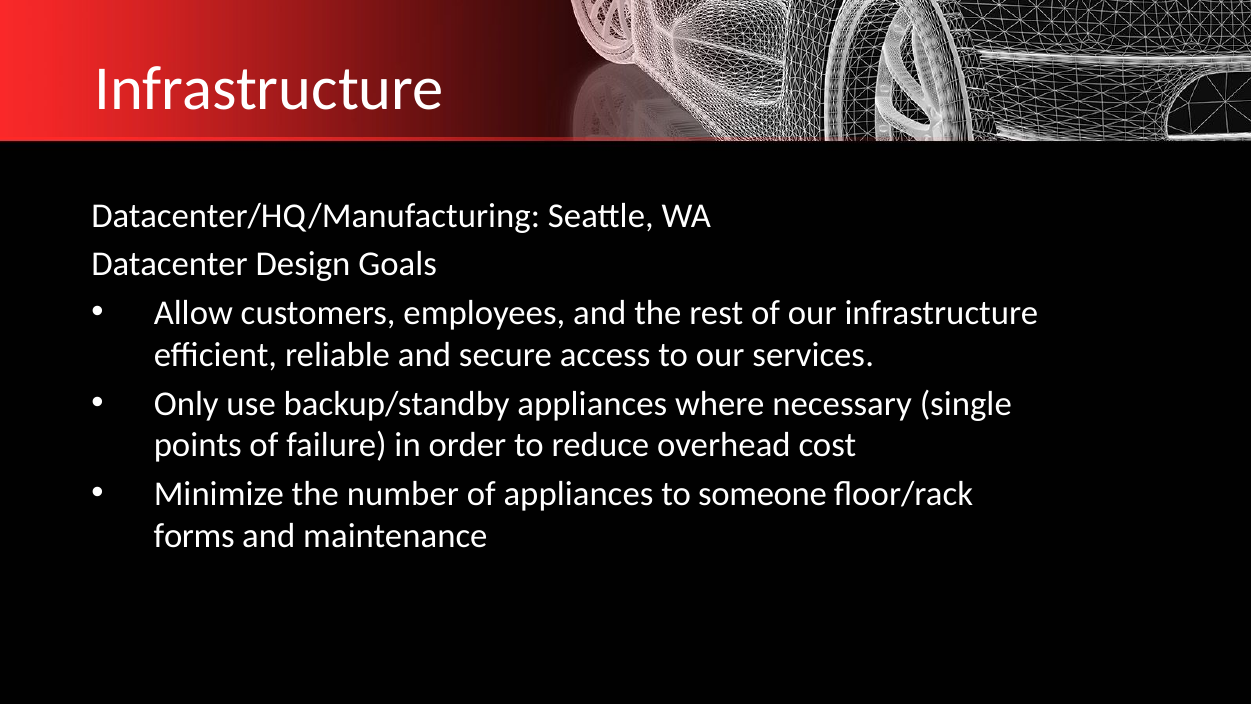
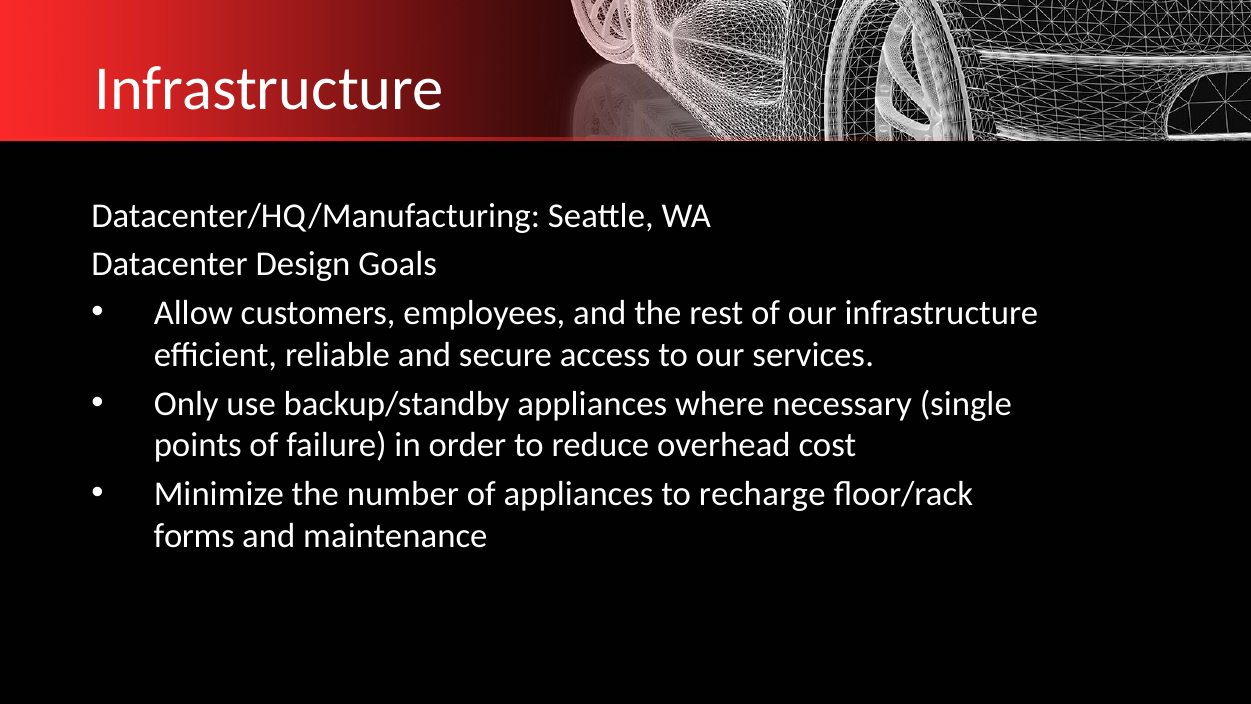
someone: someone -> recharge (762, 494)
